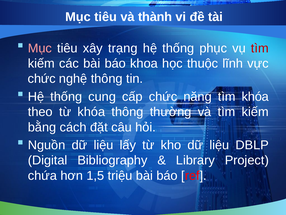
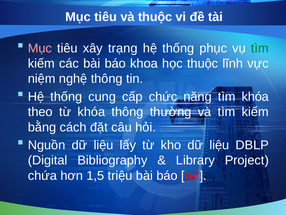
và thành: thành -> thuộc (155, 17)
tìm colour: red -> green (260, 48)
chức: chức -> niệm (42, 79)
